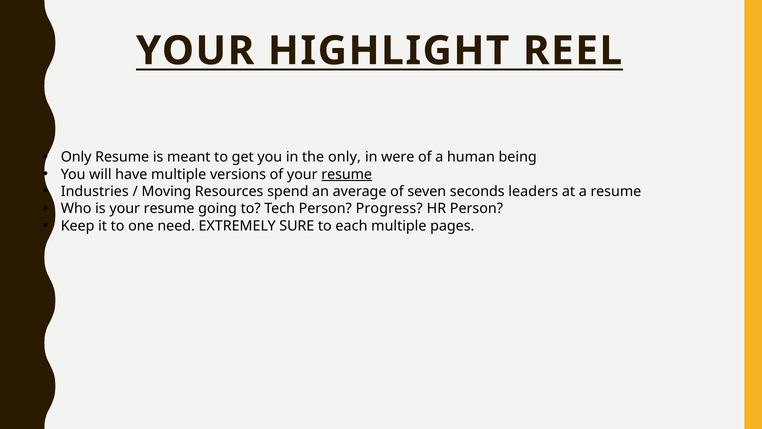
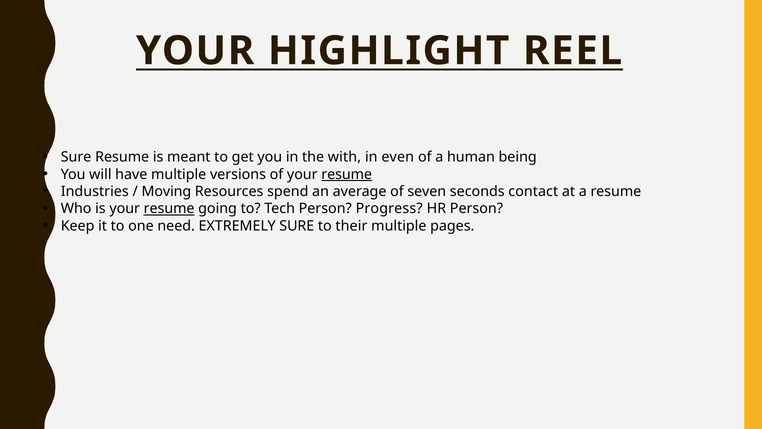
Only: Only -> Sure (76, 157)
the only: only -> with (344, 157)
were: were -> even (398, 157)
leaders: leaders -> contact (533, 191)
resume underline: none -> present (169, 208)
each: each -> their (351, 226)
